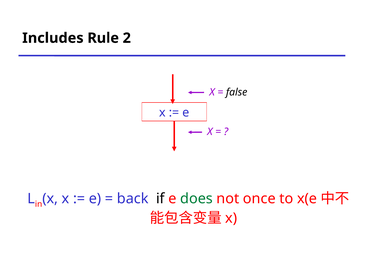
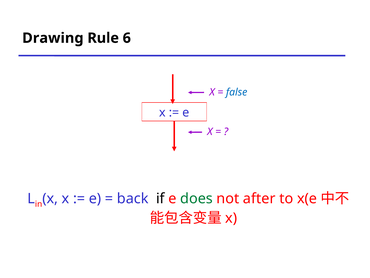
Includes: Includes -> Drawing (53, 38)
2: 2 -> 6 (127, 38)
false colour: black -> blue (237, 92)
once: once -> after (259, 198)
